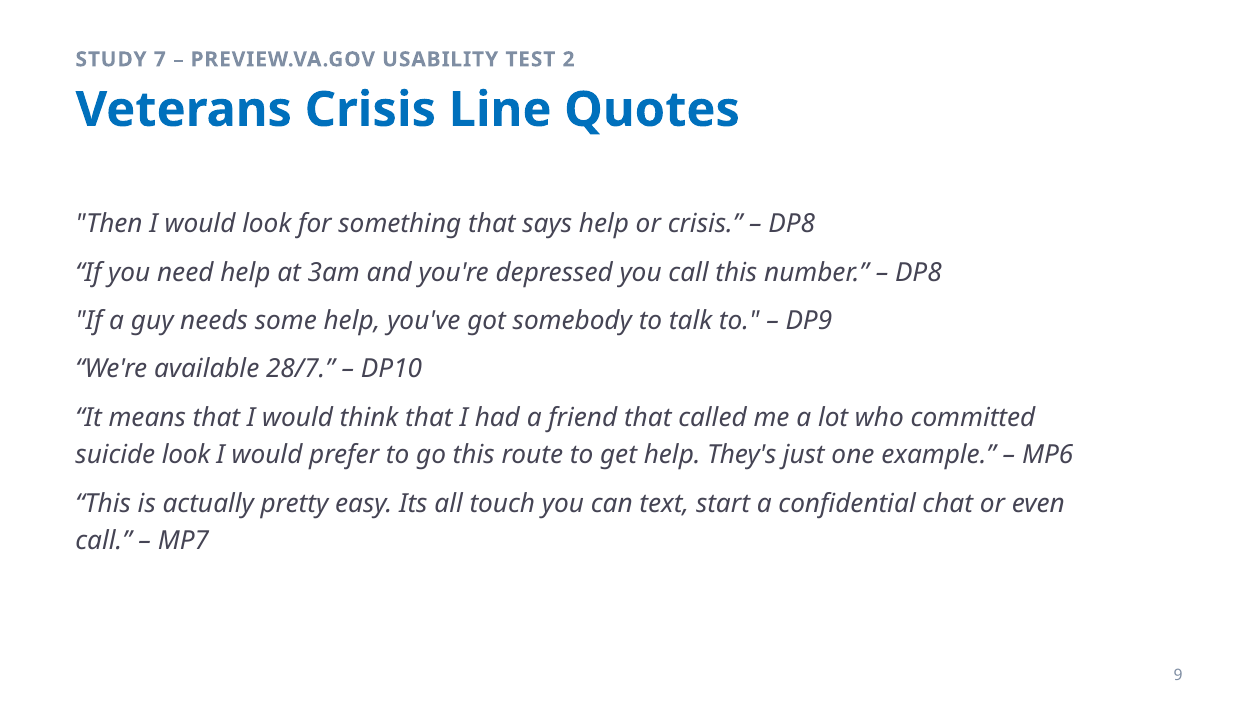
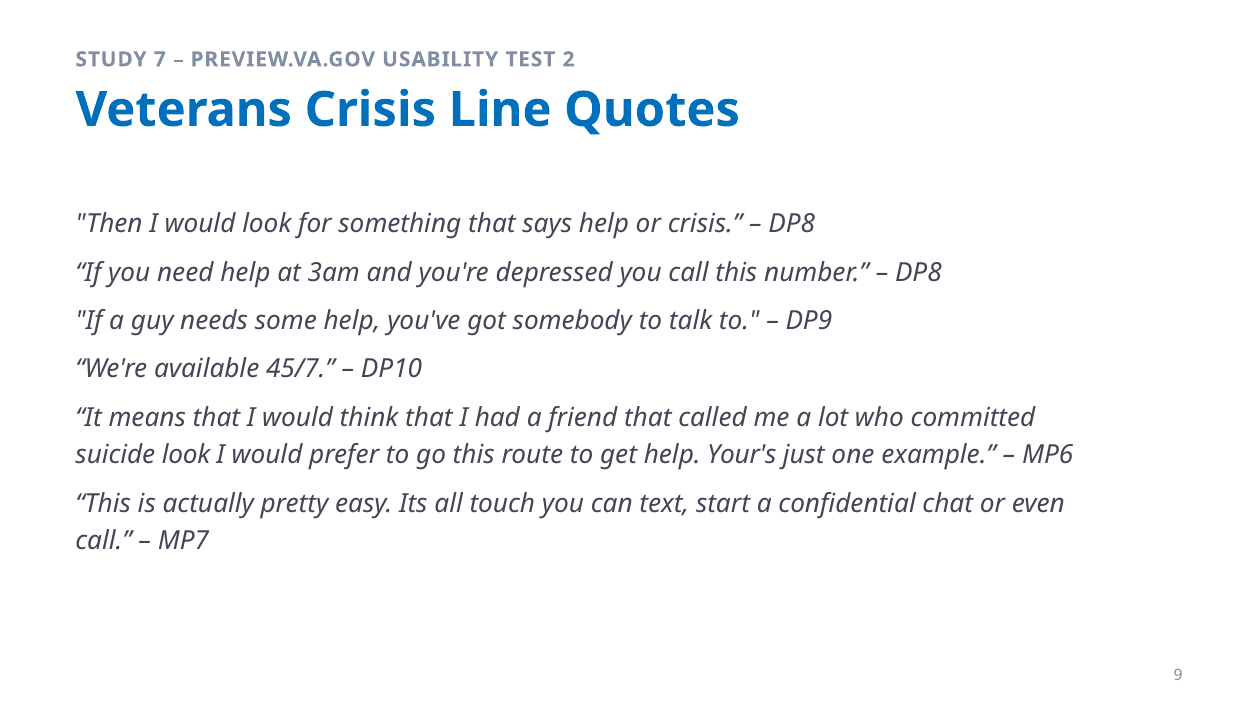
28/7: 28/7 -> 45/7 (300, 369)
They's: They's -> Your's (742, 455)
